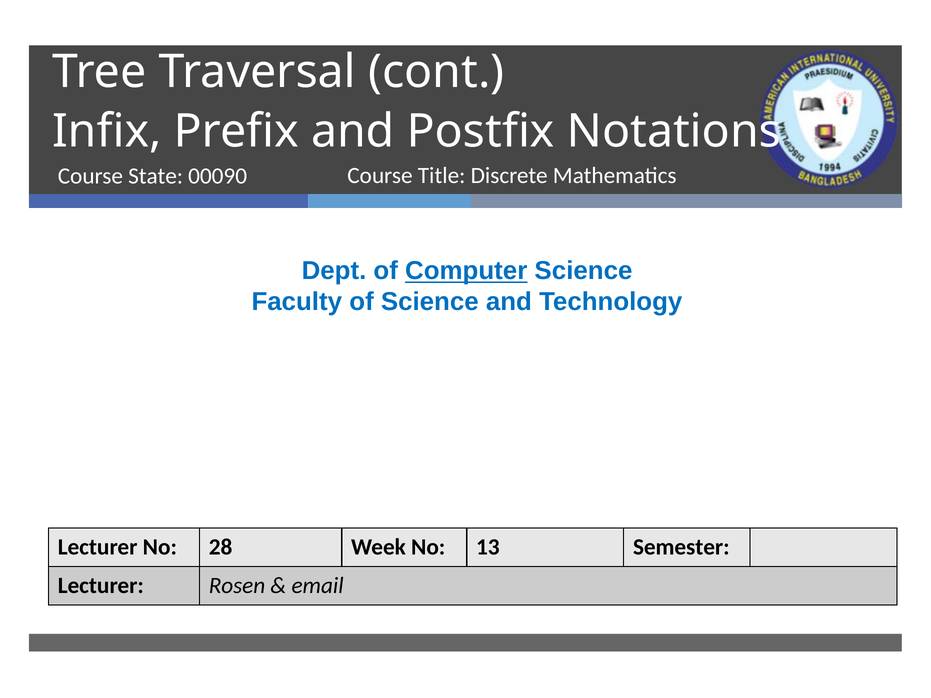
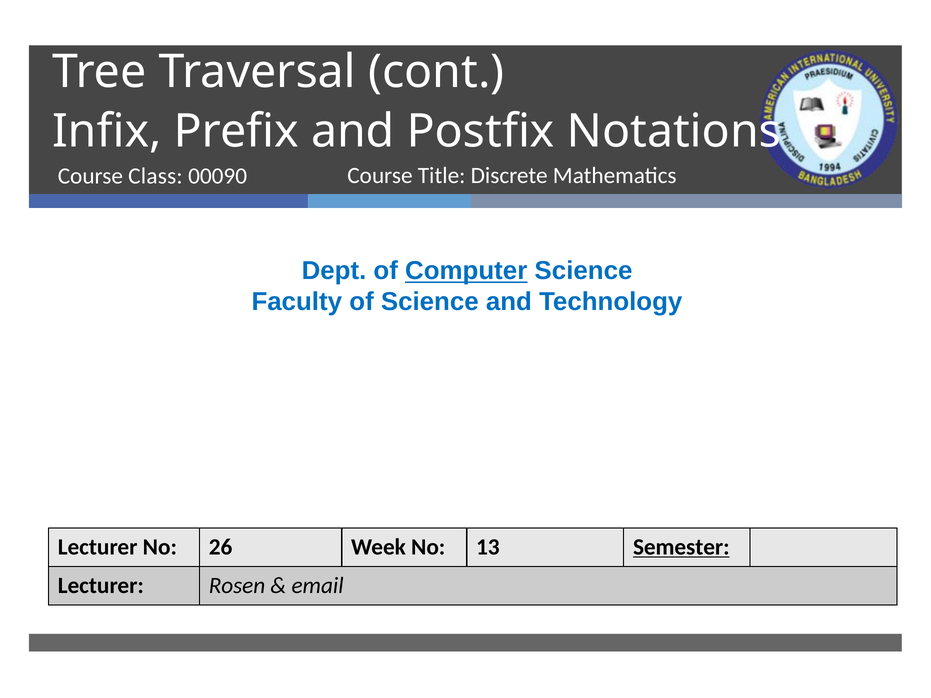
State: State -> Class (155, 176)
28: 28 -> 26 (221, 547)
Semester underline: none -> present (681, 547)
